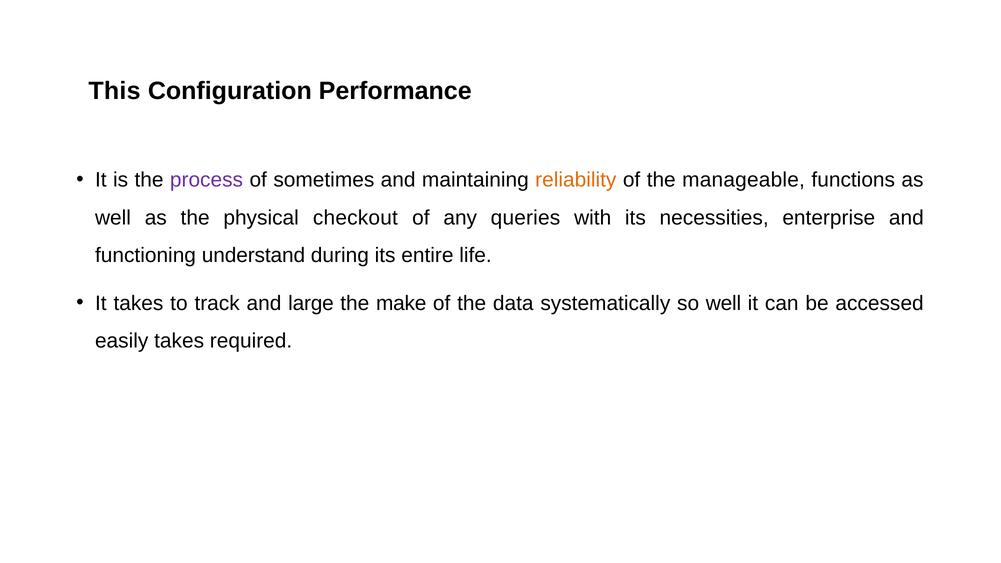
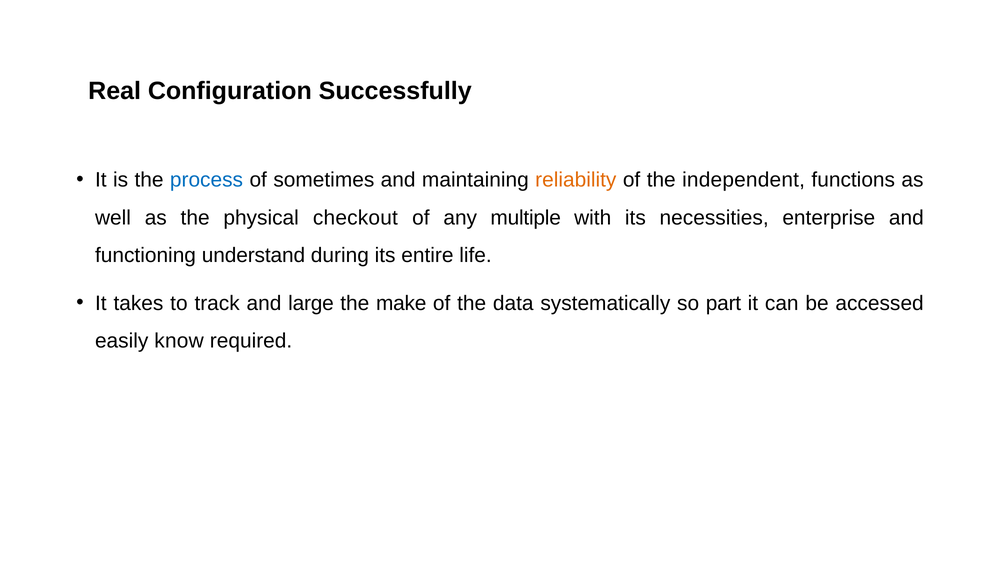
This: This -> Real (115, 91)
Performance: Performance -> Successfully (395, 91)
process colour: purple -> blue (206, 180)
manageable: manageable -> independent (744, 180)
queries: queries -> multiple (526, 218)
so well: well -> part (723, 303)
easily takes: takes -> know (179, 341)
